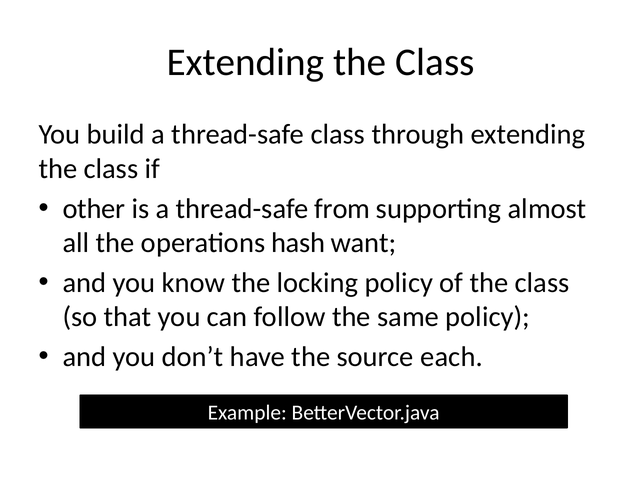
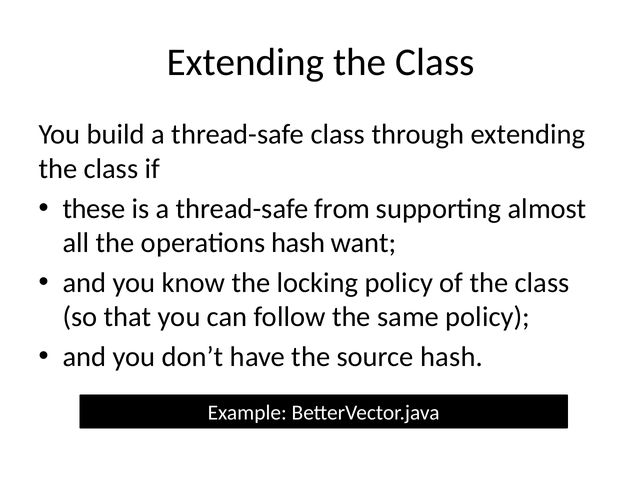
other: other -> these (94, 209)
source each: each -> hash (452, 357)
